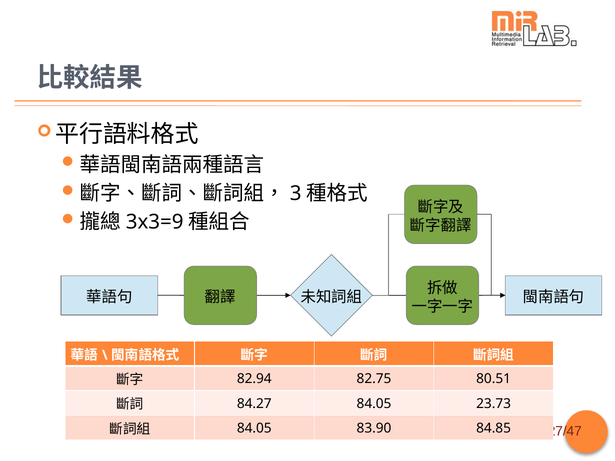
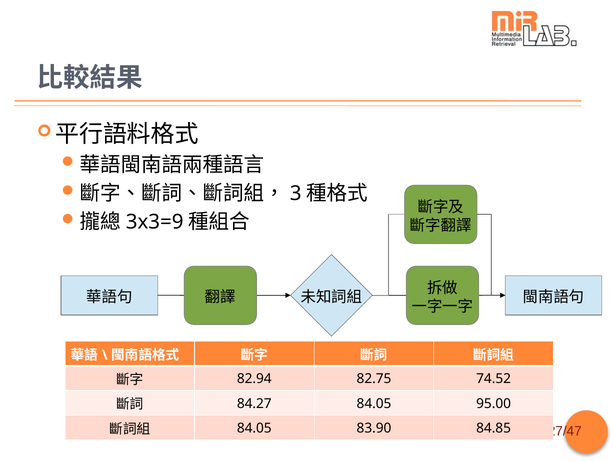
80.51: 80.51 -> 74.52 (494, 379)
23.73: 23.73 -> 95.00 (494, 404)
